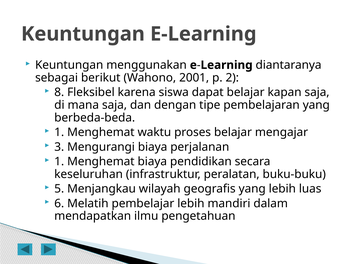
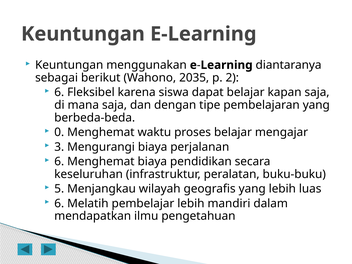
2001: 2001 -> 2035 (194, 78)
8: 8 -> 6 (59, 92)
1: 1 -> 0 (59, 132)
1: 1 -> 6 (59, 162)
